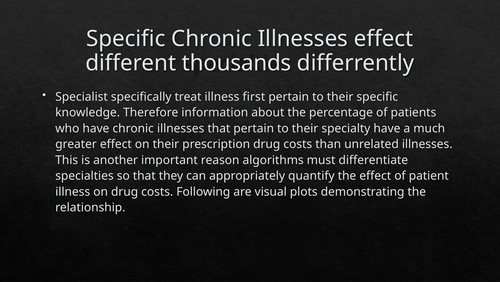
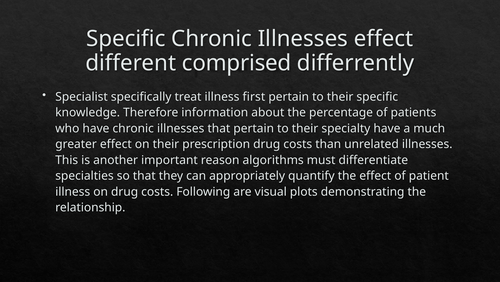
thousands: thousands -> comprised (237, 63)
